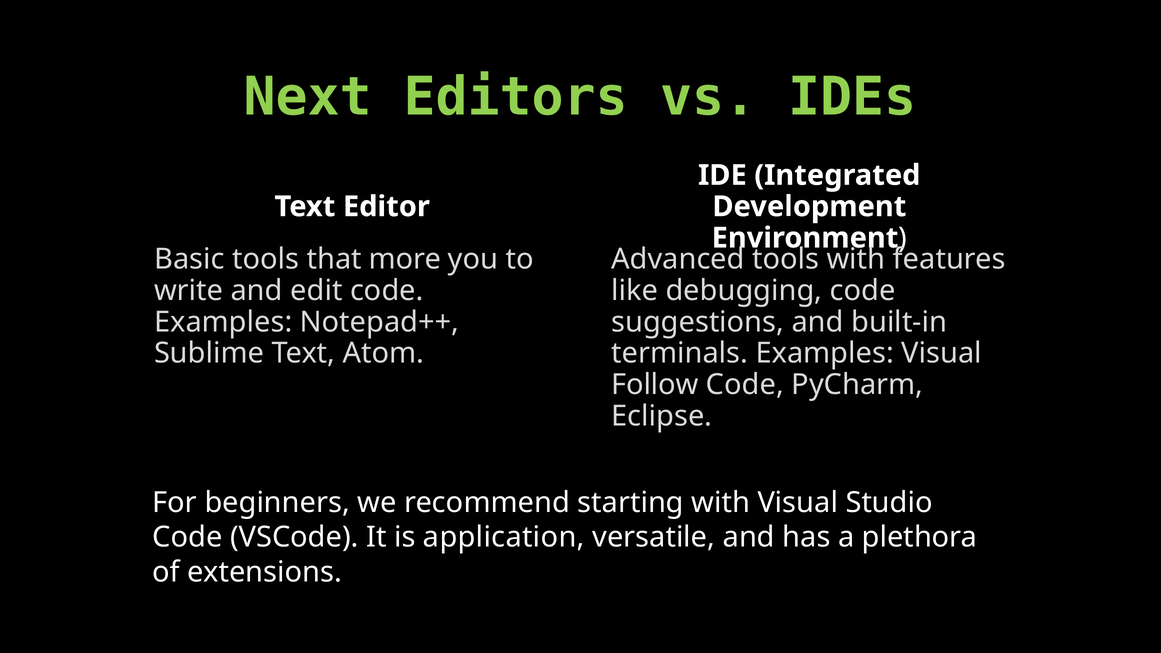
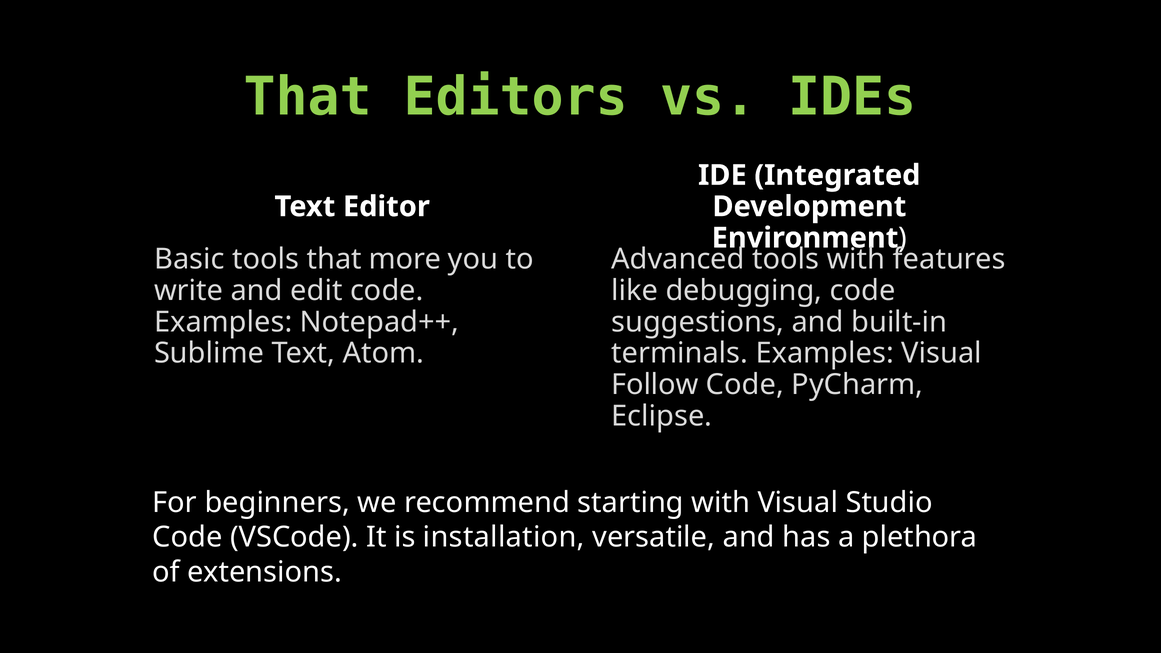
Next: Next -> That (308, 97)
application: application -> installation (504, 537)
